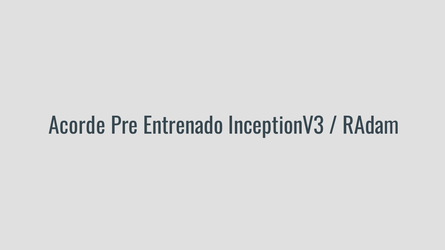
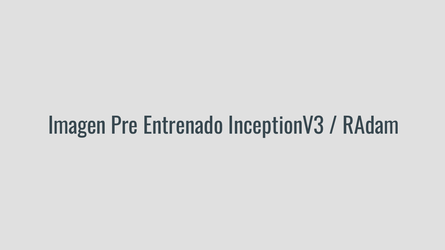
Acorde: Acorde -> Imagen (77, 127)
